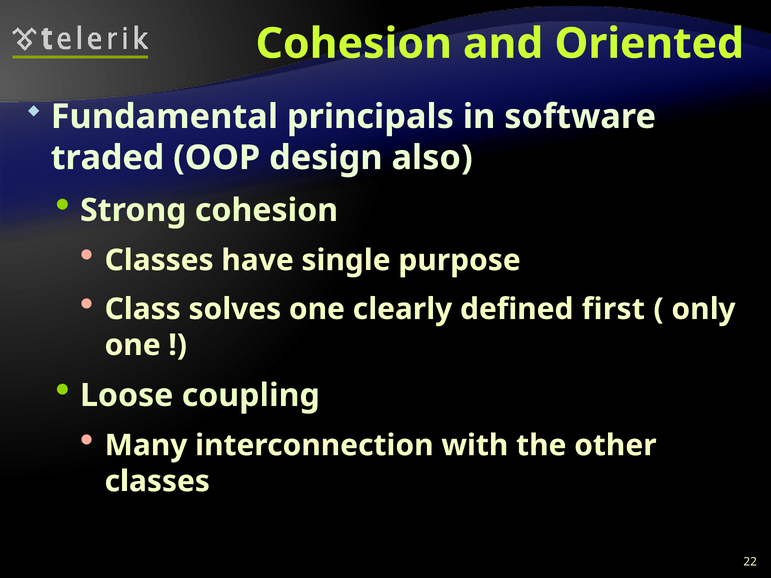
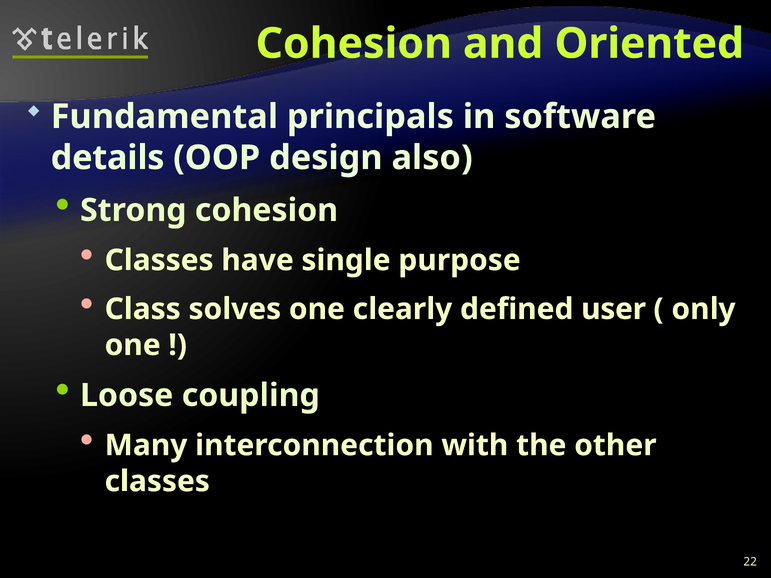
traded: traded -> details (108, 158)
first: first -> user (614, 309)
